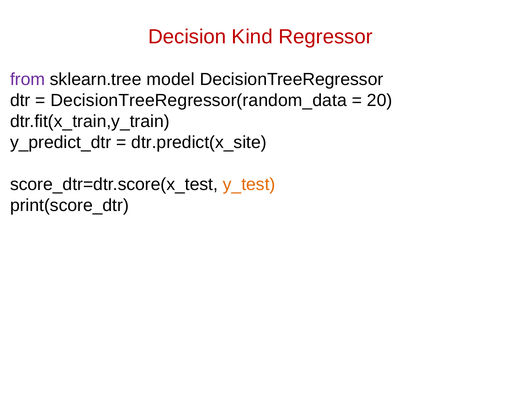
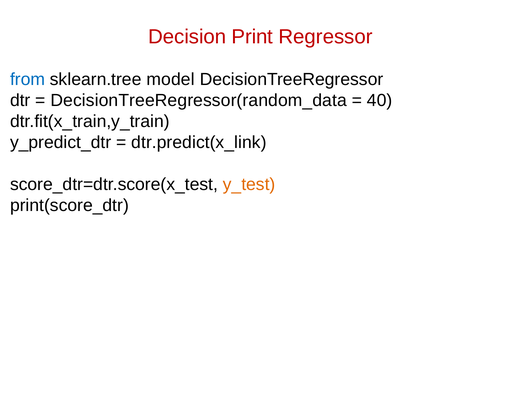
Kind: Kind -> Print (252, 37)
from colour: purple -> blue (28, 79)
20: 20 -> 40 (380, 101)
dtr.predict(x_site: dtr.predict(x_site -> dtr.predict(x_link (199, 143)
